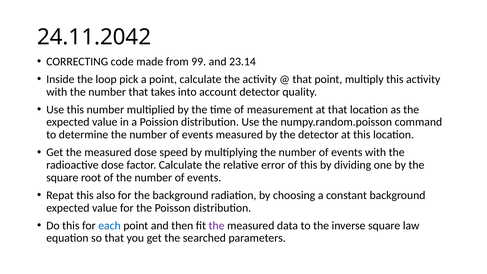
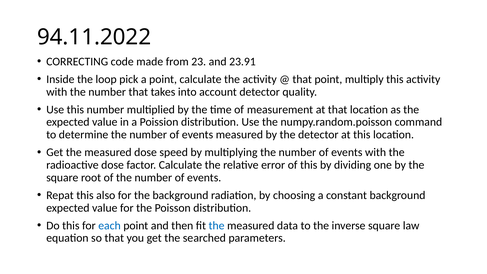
24.11.2042: 24.11.2042 -> 94.11.2022 (94, 37)
99: 99 -> 23 (199, 62)
23.14: 23.14 -> 23.91 (242, 62)
the colour: purple -> blue (217, 225)
